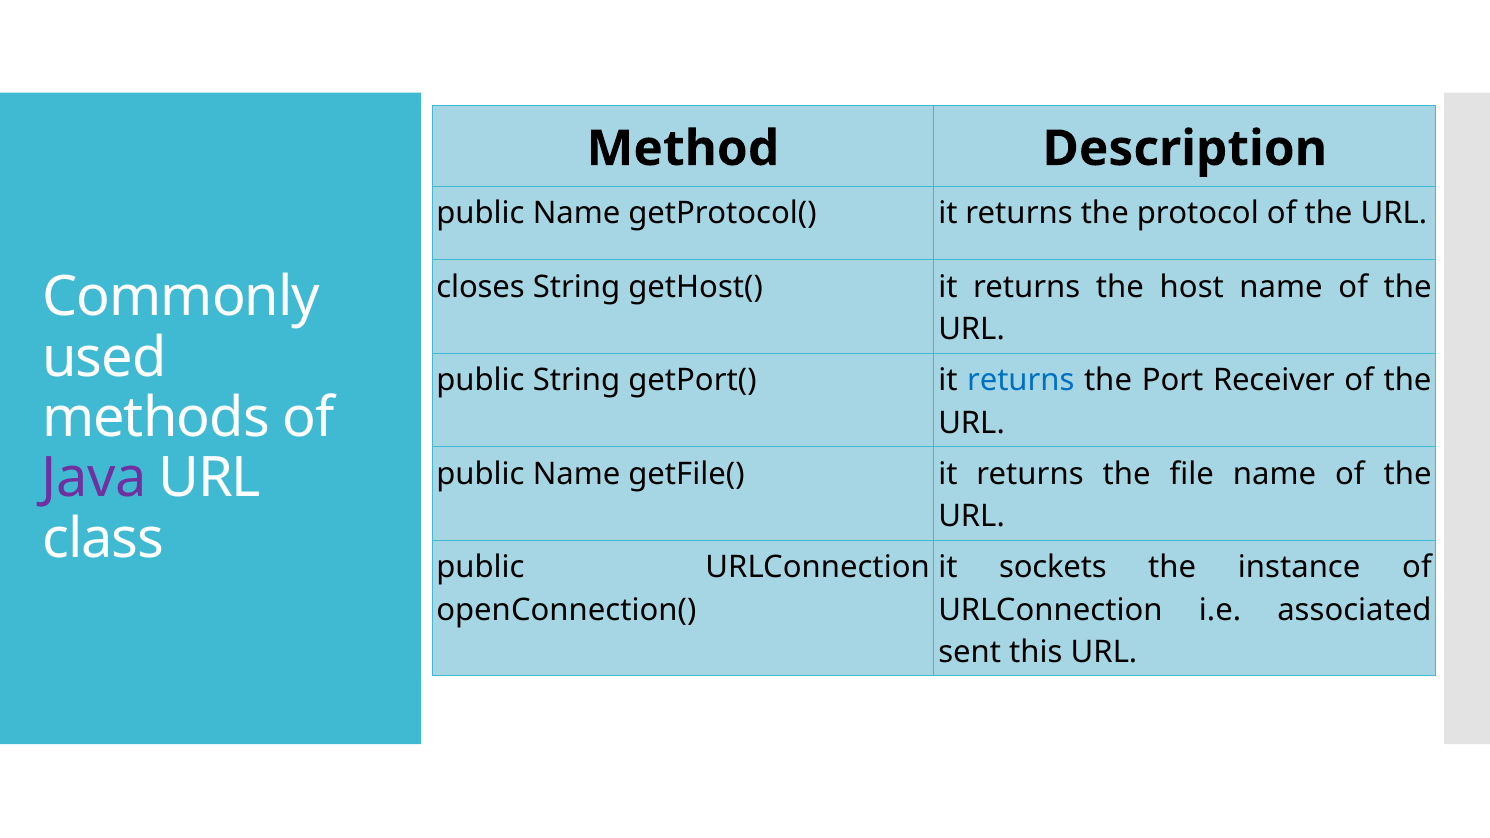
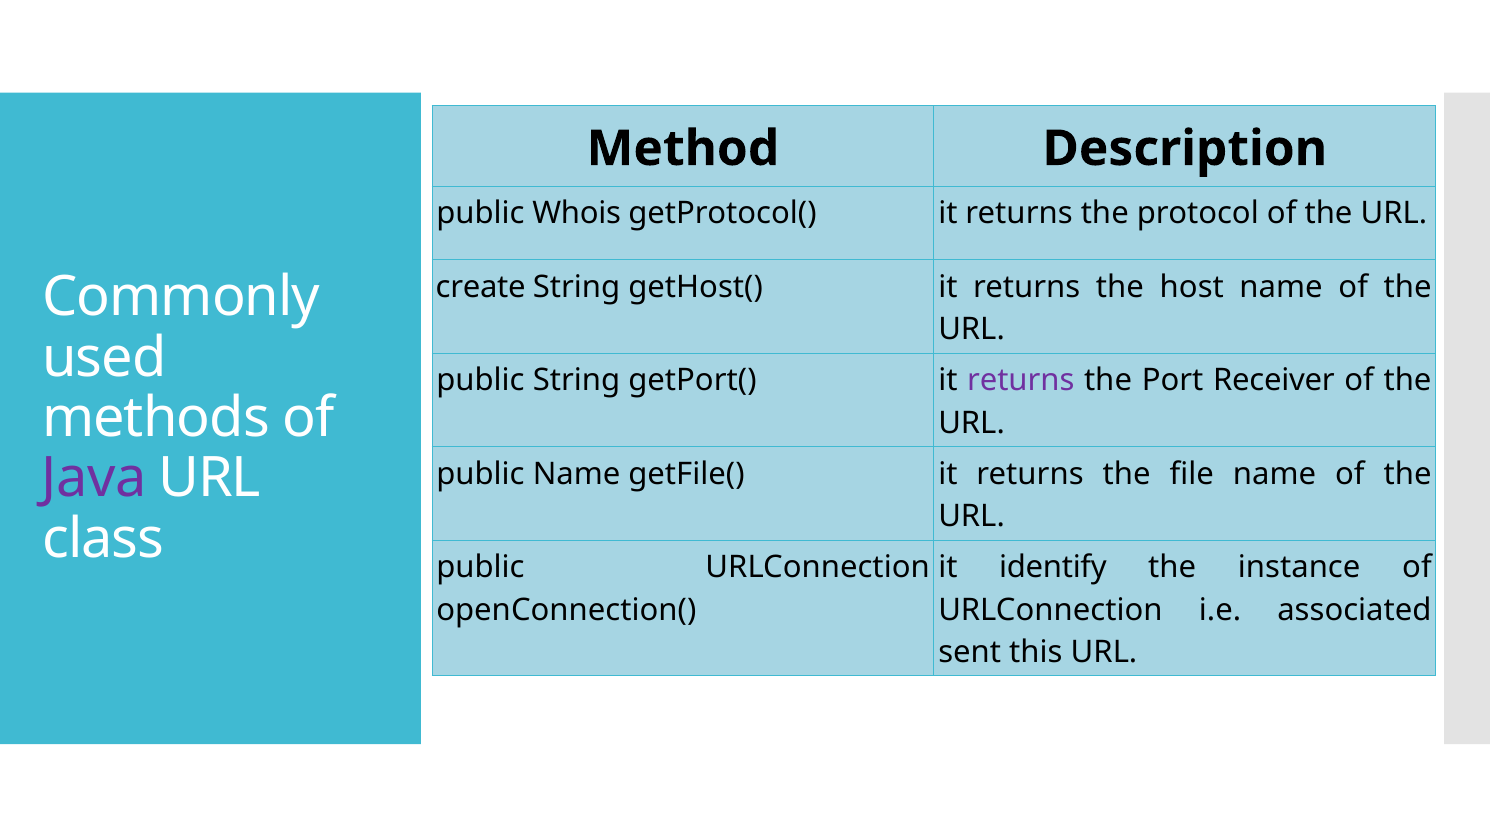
Name: Name -> Whois (577, 213)
closes: closes -> create (481, 287)
returns colour: blue -> purple (1021, 381)
sockets: sockets -> identify (1053, 568)
